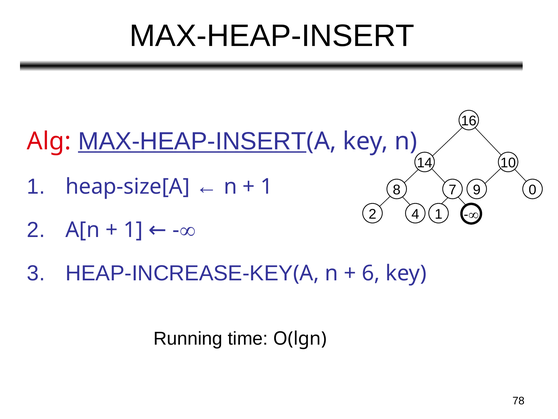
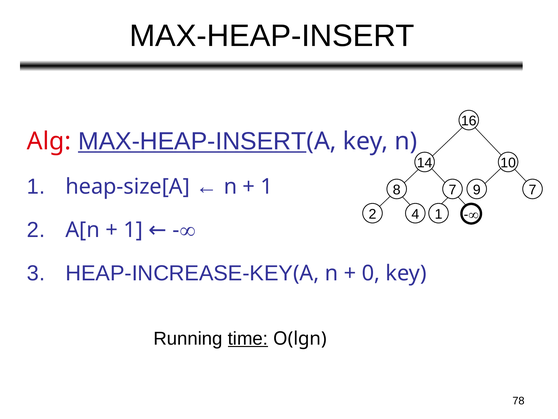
9 0: 0 -> 7 (533, 190)
6: 6 -> 0 (371, 273)
time underline: none -> present (248, 338)
